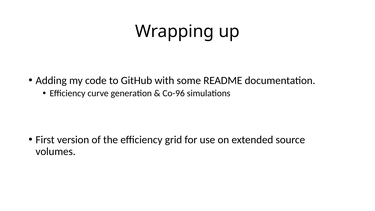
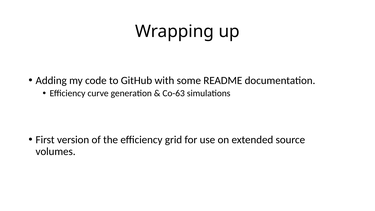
Co-96: Co-96 -> Co-63 (174, 93)
